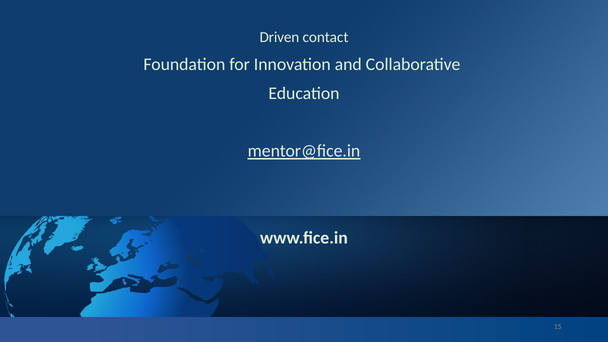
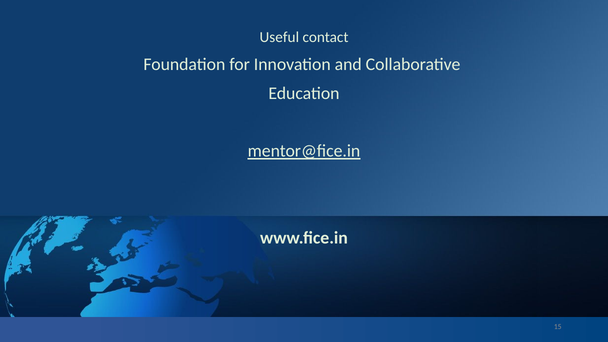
Driven: Driven -> Useful (279, 37)
